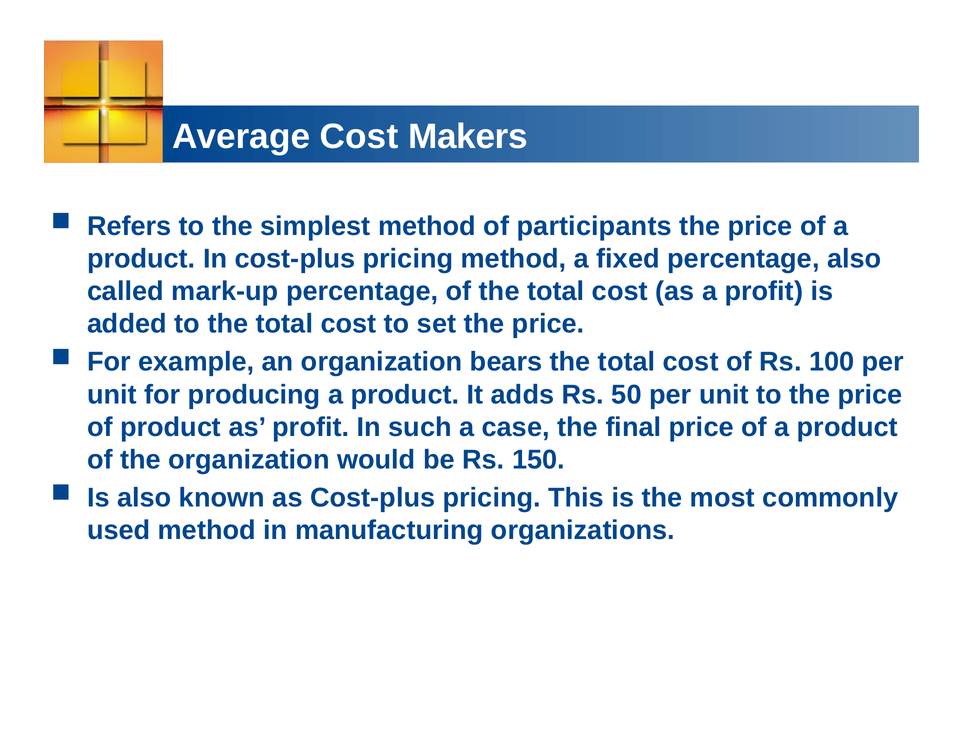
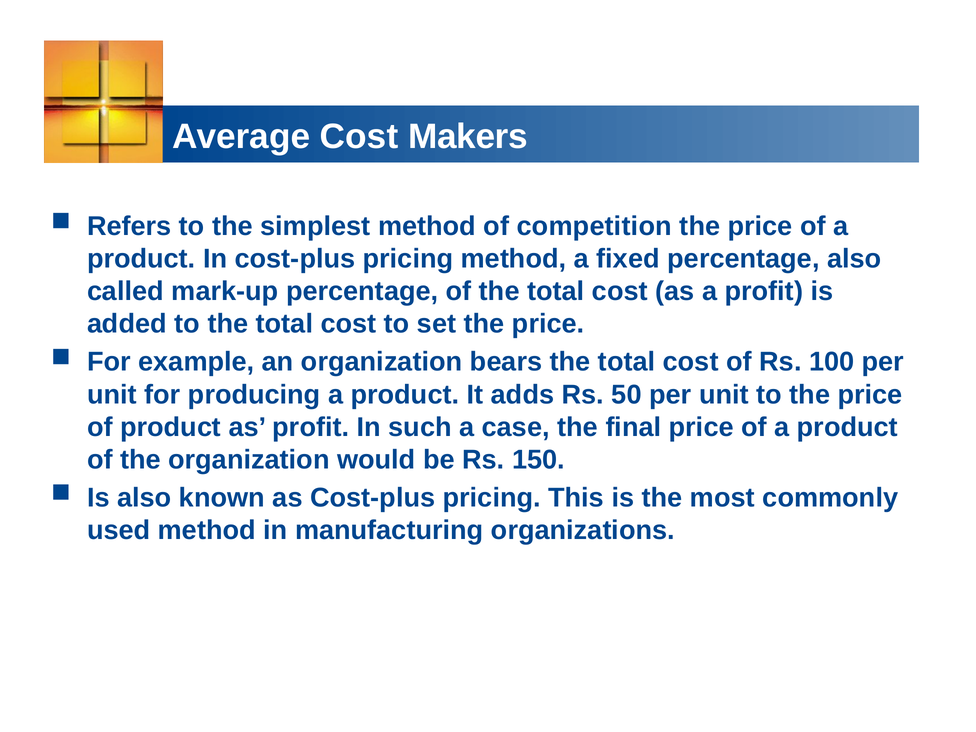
participants: participants -> competition (594, 226)
